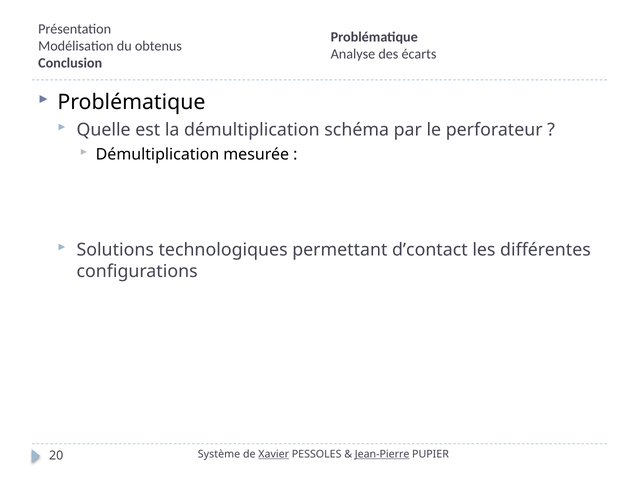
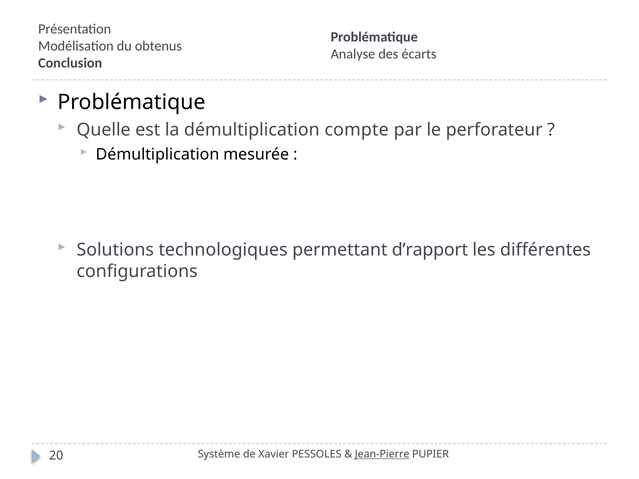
schéma: schéma -> compte (357, 130)
d’contact: d’contact -> d’rapport (430, 250)
Xavier underline: present -> none (274, 454)
